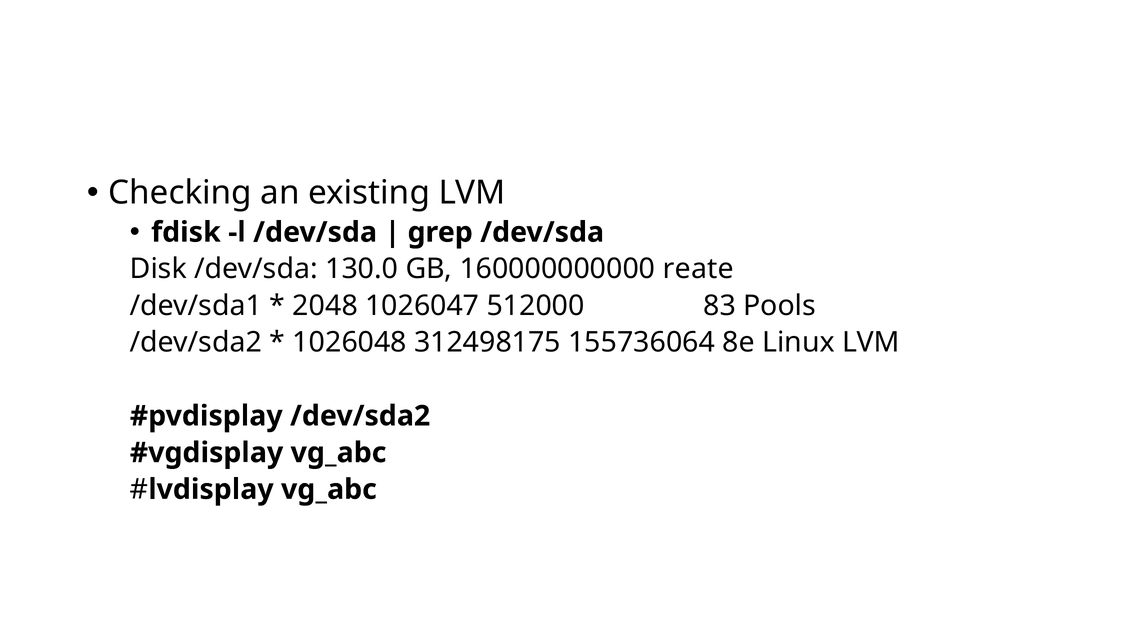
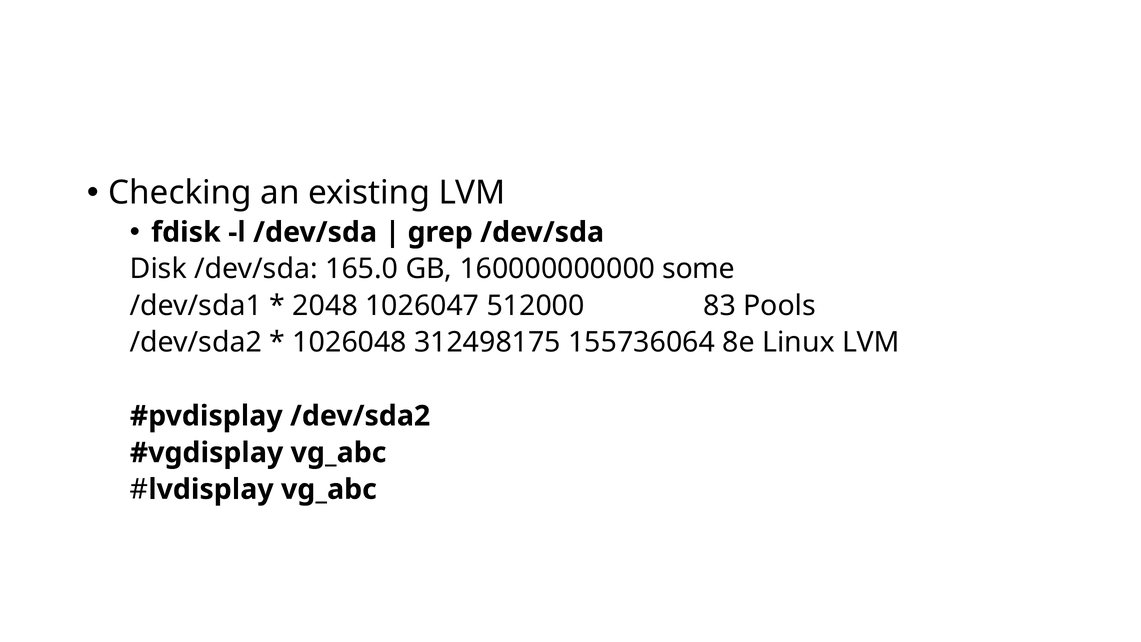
130.0: 130.0 -> 165.0 (362, 269)
reate: reate -> some (699, 269)
